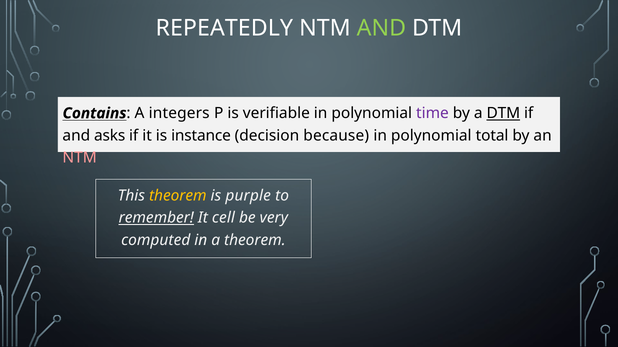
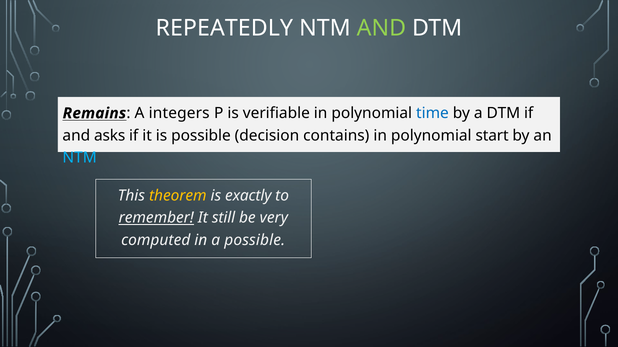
Contains: Contains -> Remains (94, 113)
time colour: purple -> blue (432, 113)
DTM underline: present -> none (503, 113)
is instance: instance -> possible (201, 136)
because: because -> contains (336, 136)
total: total -> start (492, 136)
NTM colour: pink -> light blue (80, 158)
purple: purple -> exactly (248, 196)
cell: cell -> still (224, 218)
a theorem: theorem -> possible (255, 240)
